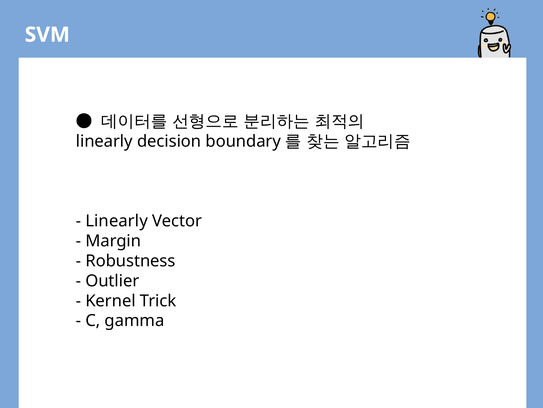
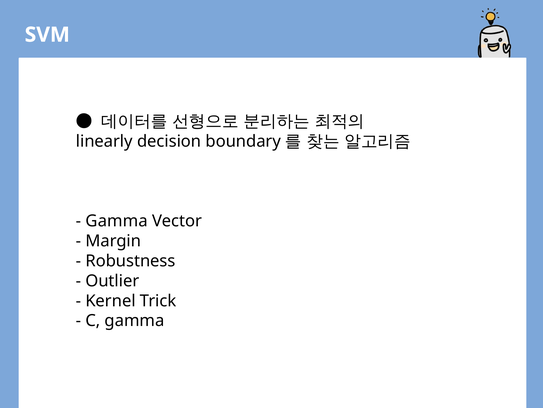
Linearly: Linearly -> Gamma (117, 221)
